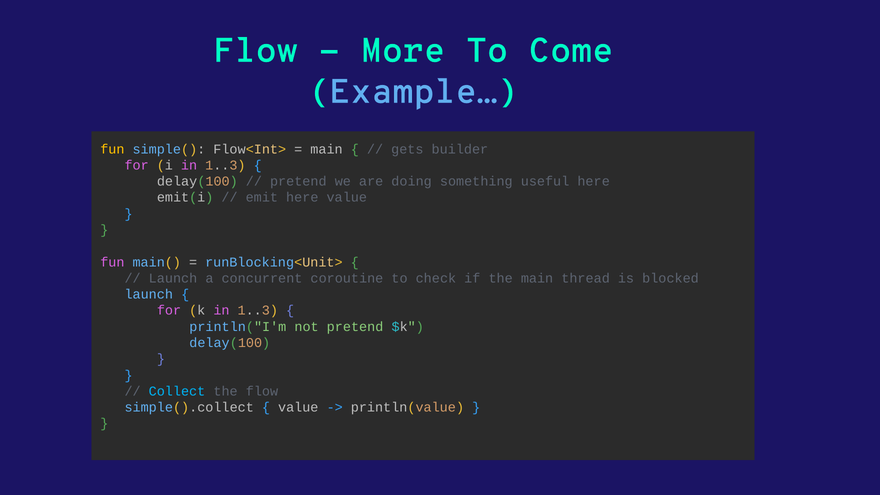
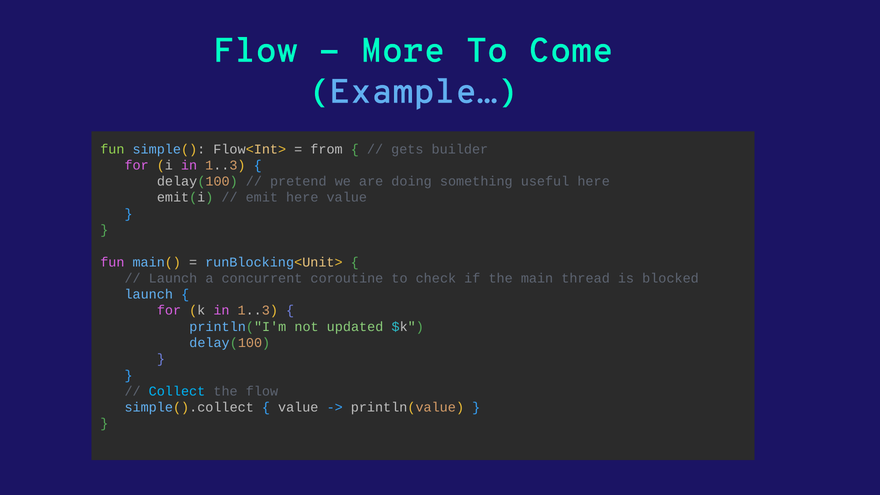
fun colour: yellow -> light green (112, 149)
main: main -> from (327, 149)
not pretend: pretend -> updated (355, 327)
